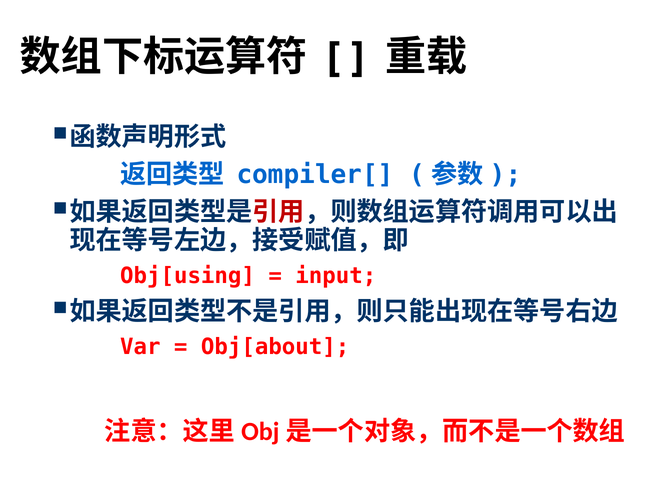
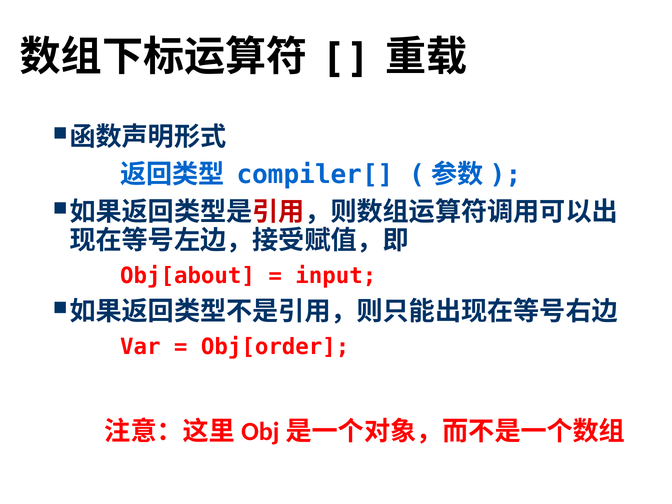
Obj[using: Obj[using -> Obj[about (188, 276)
Obj[about: Obj[about -> Obj[order (275, 347)
